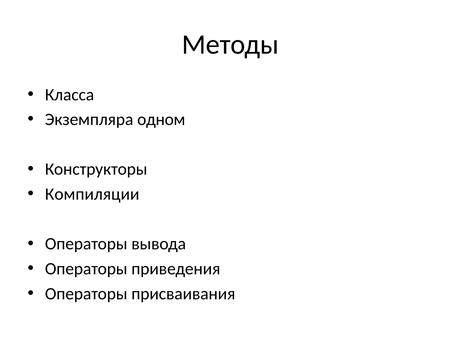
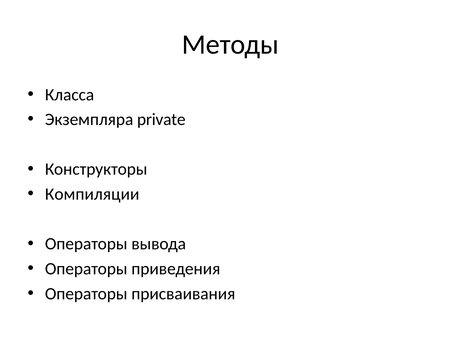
одном: одном -> private (161, 119)
